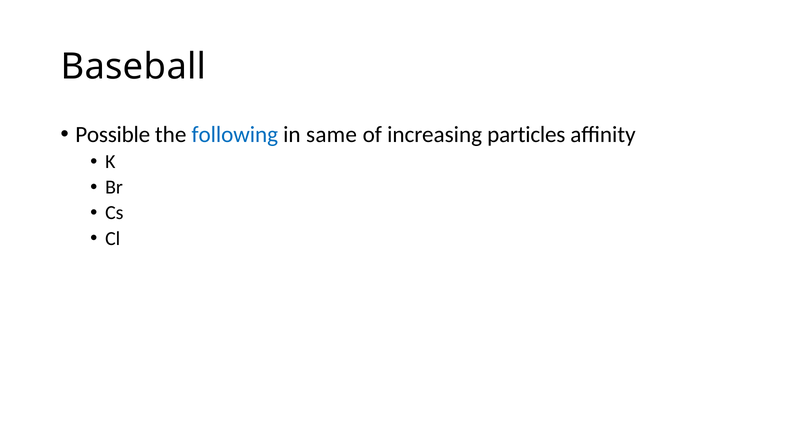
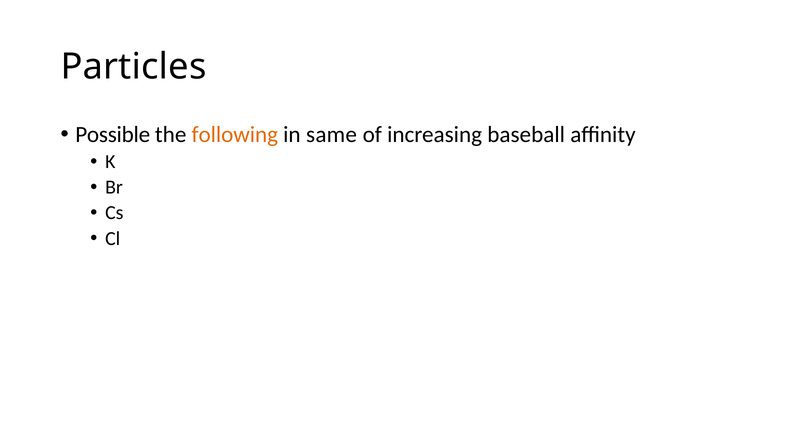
Baseball: Baseball -> Particles (134, 67)
following colour: blue -> orange (235, 134)
particles: particles -> baseball (526, 134)
